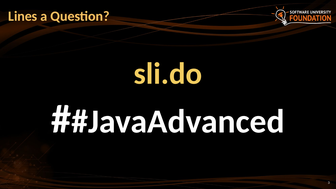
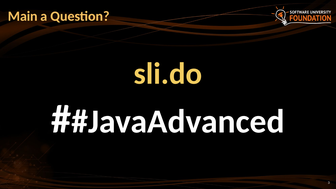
Lines: Lines -> Main (23, 16)
